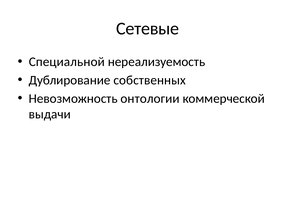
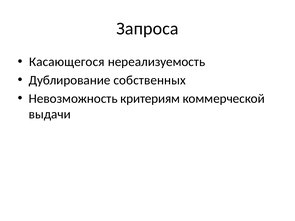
Сетевые: Сетевые -> Запроса (147, 29)
Специальной: Специальной -> Касающегося (67, 62)
онтологии: онтологии -> критериям (150, 99)
